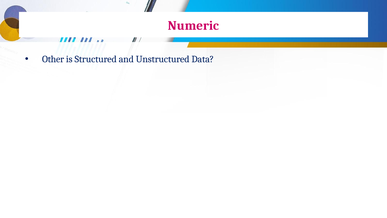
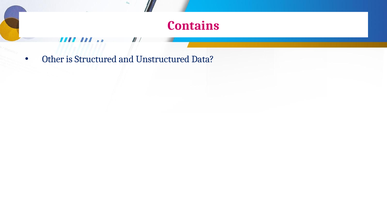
Numeric: Numeric -> Contains (193, 25)
